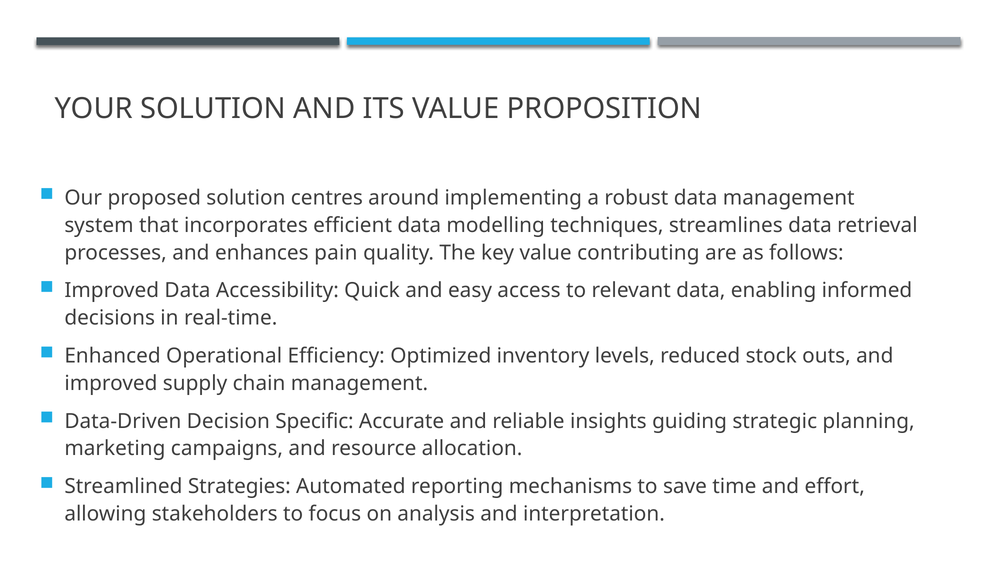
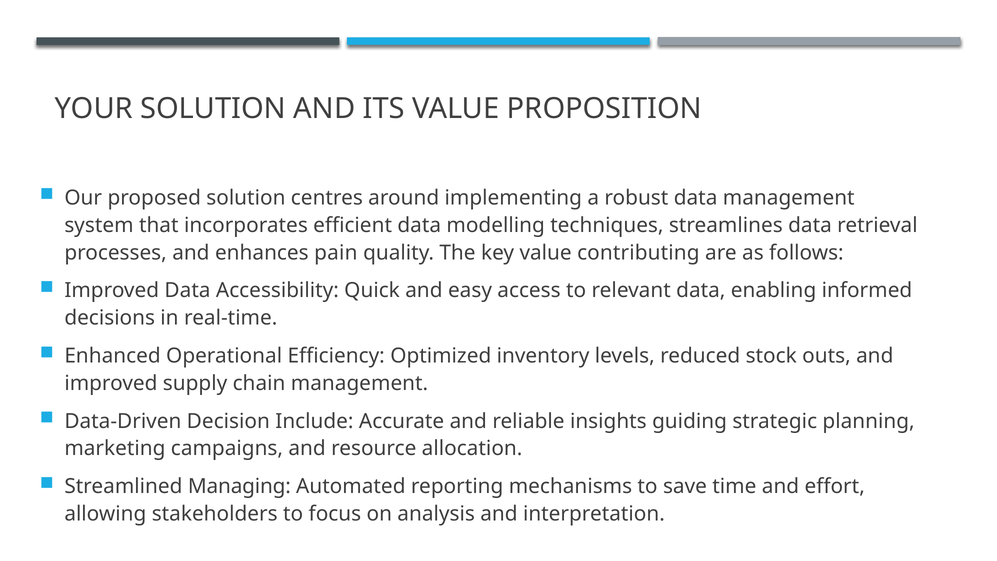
Specific: Specific -> Include (314, 421)
Strategies: Strategies -> Managing (239, 486)
